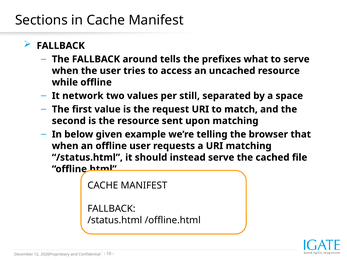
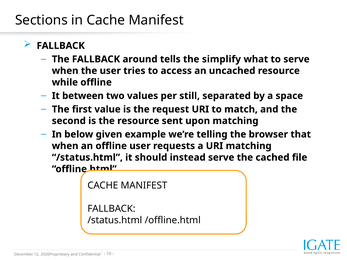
prefixes: prefixes -> simplify (221, 59)
network: network -> between (83, 96)
